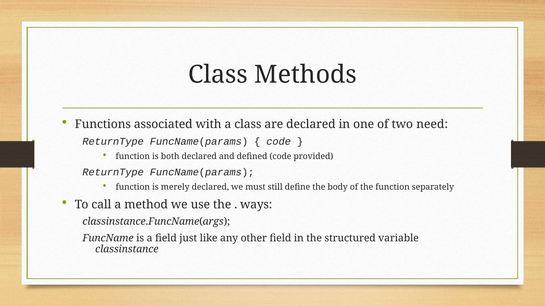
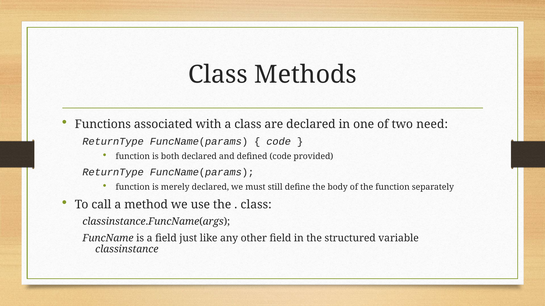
ways: ways -> class (256, 205)
